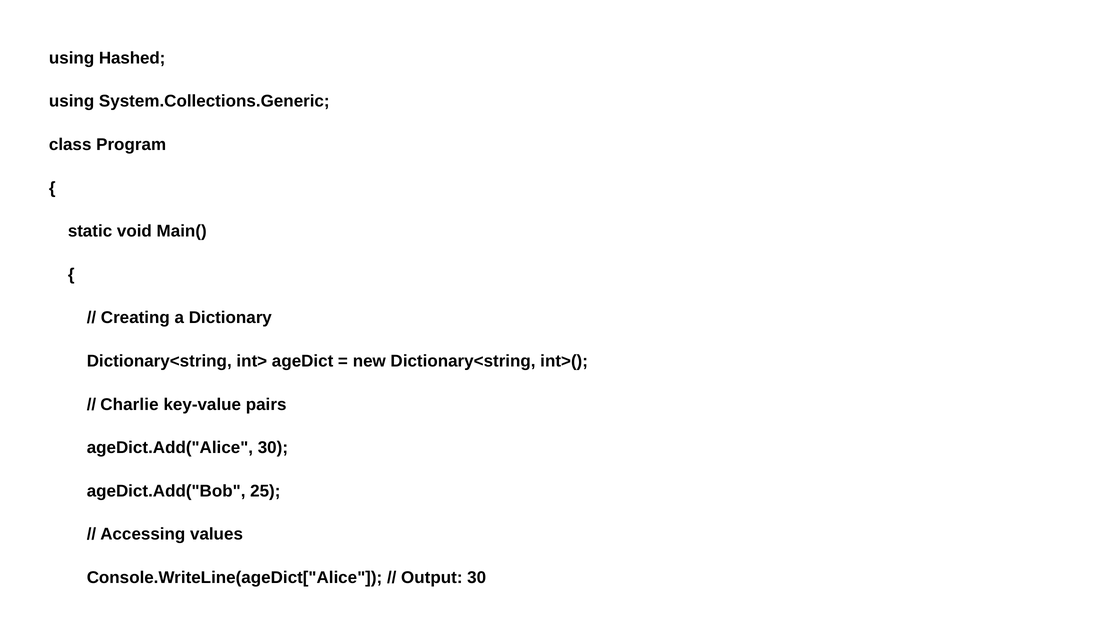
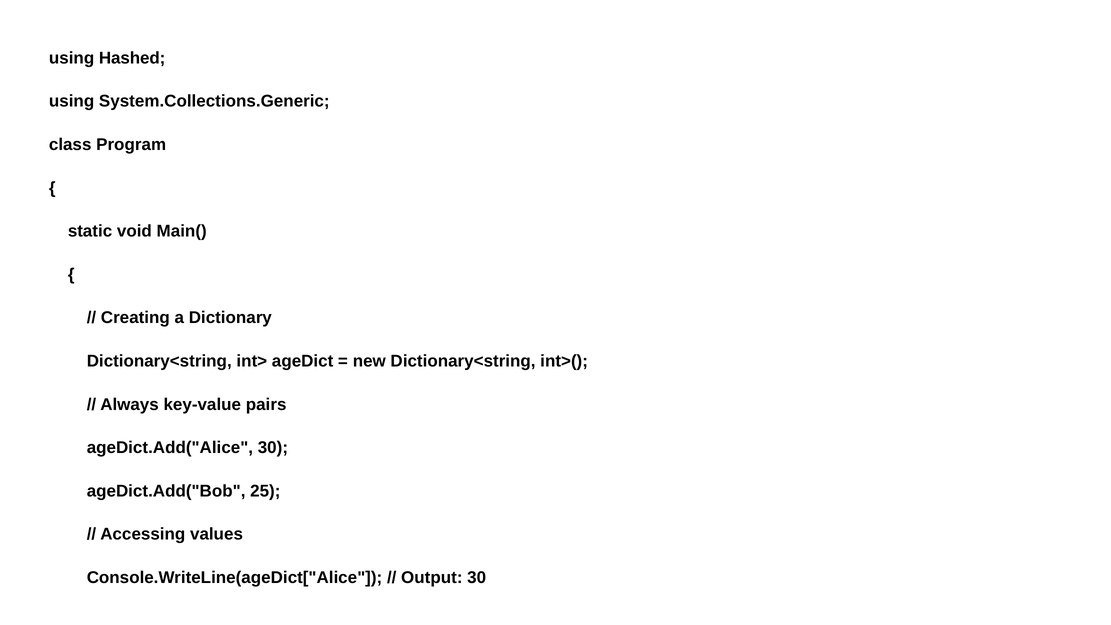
Charlie: Charlie -> Always (129, 404)
